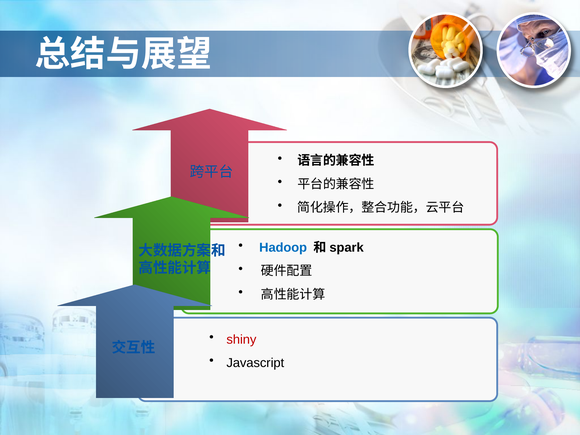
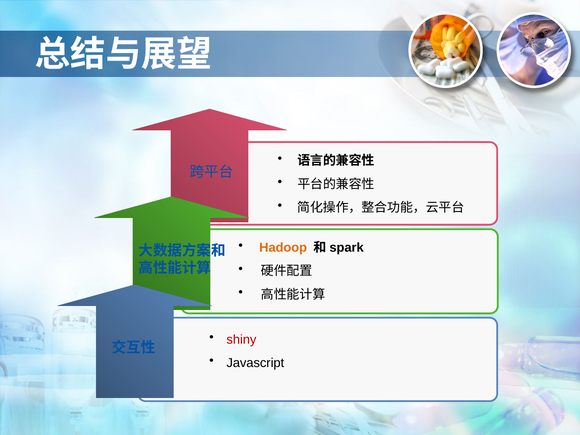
Hadoop colour: blue -> orange (283, 248)
